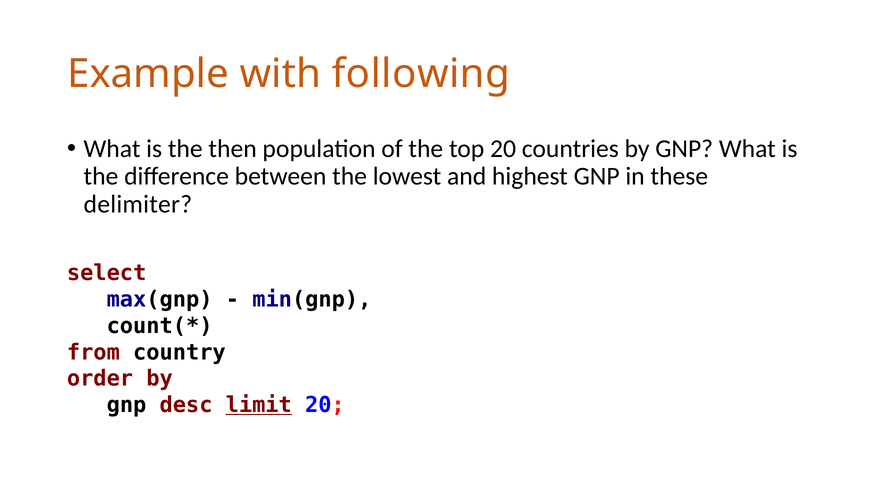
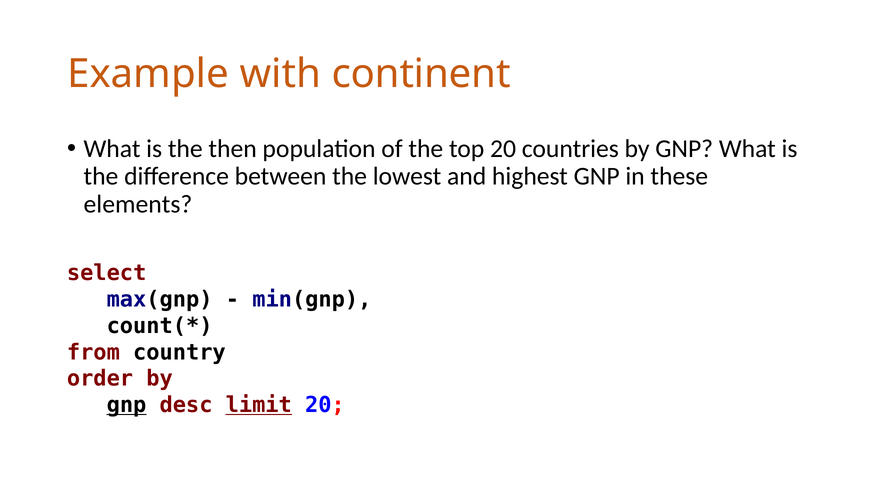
following: following -> continent (421, 74)
delimiter: delimiter -> elements (138, 204)
gnp underline: none -> present (127, 405)
